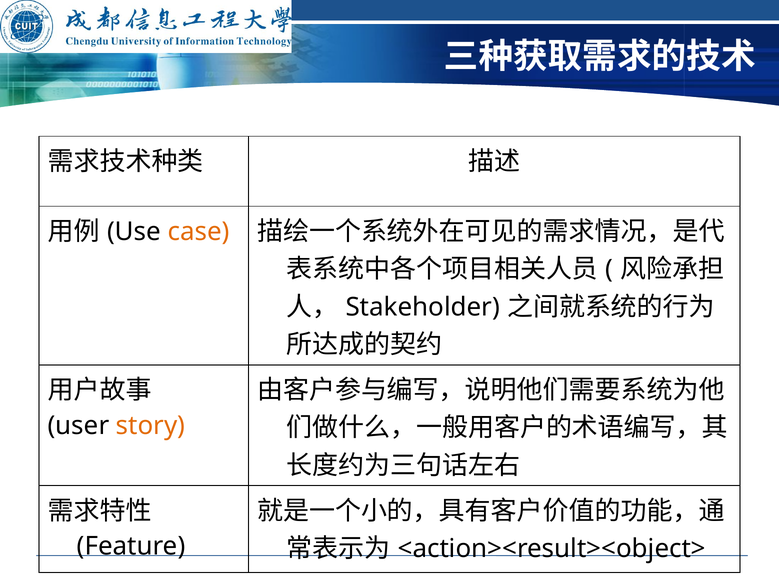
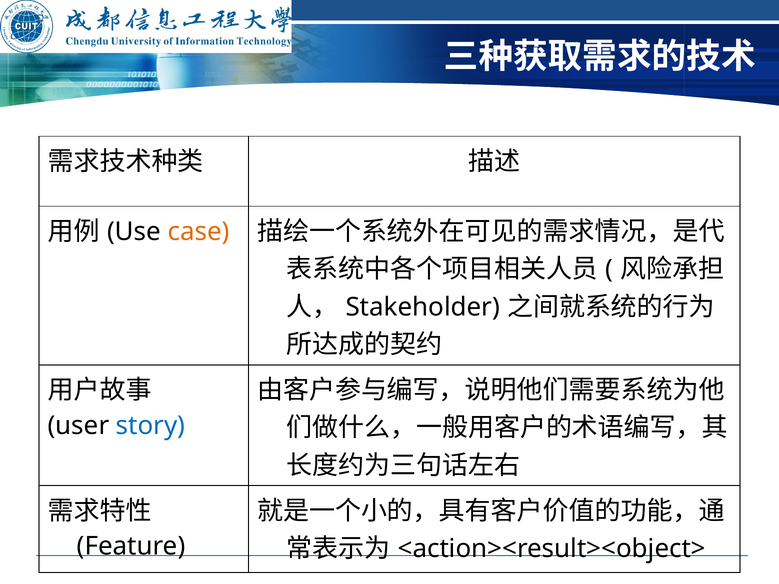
story colour: orange -> blue (151, 426)
